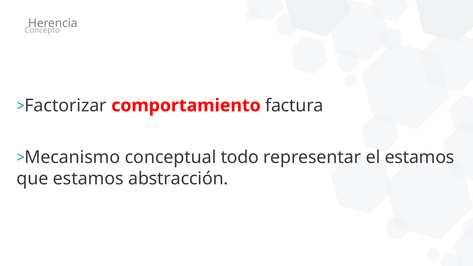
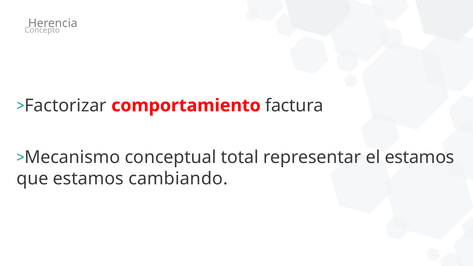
todo: todo -> total (240, 157)
abstracción: abstracción -> cambiando (178, 179)
